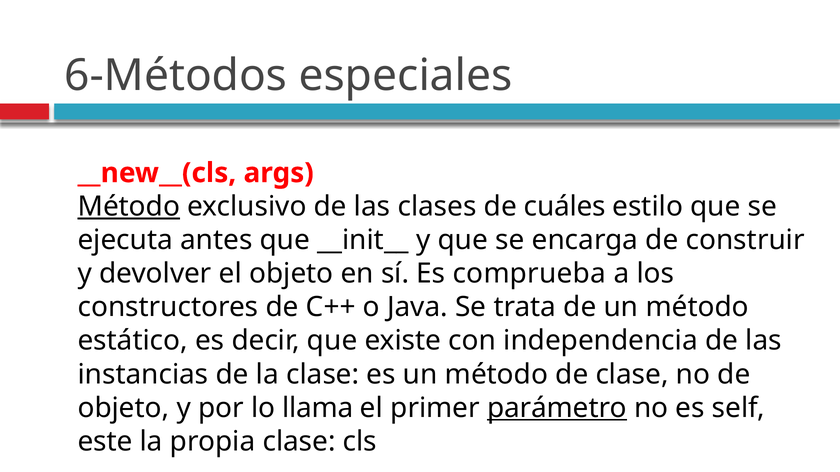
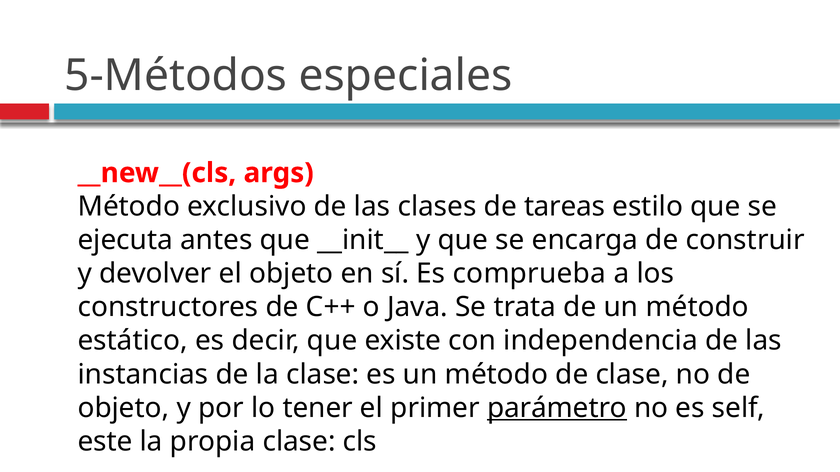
6-Métodos: 6-Métodos -> 5-Métodos (176, 76)
Método underline: present -> none (129, 207)
cuáles: cuáles -> tareas (565, 207)
llama: llama -> tener (318, 408)
